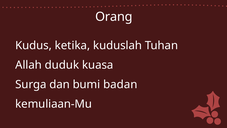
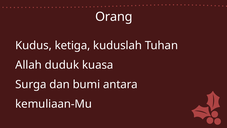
ketika: ketika -> ketiga (72, 45)
badan: badan -> antara (120, 84)
